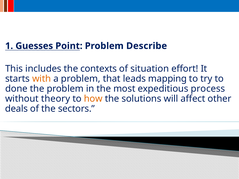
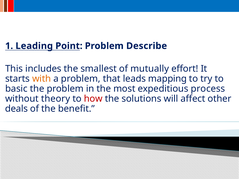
Guesses: Guesses -> Leading (34, 46)
contexts: contexts -> smallest (99, 69)
situation: situation -> mutually (150, 69)
done: done -> basic (16, 89)
how colour: orange -> red (93, 99)
sectors: sectors -> benefit (76, 109)
